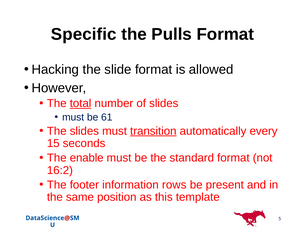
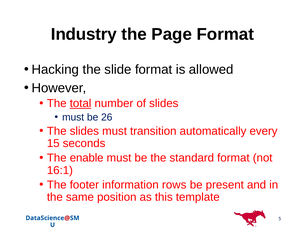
Specific: Specific -> Industry (84, 34)
Pulls: Pulls -> Page (172, 34)
61: 61 -> 26 (107, 117)
transition underline: present -> none (153, 131)
16:2: 16:2 -> 16:1 (60, 170)
